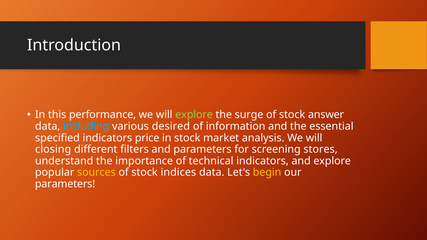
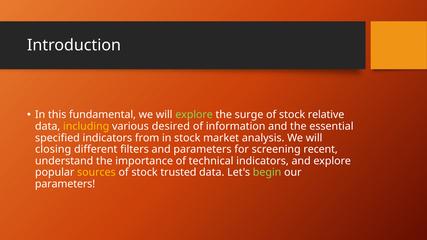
performance: performance -> fundamental (103, 115)
answer: answer -> relative (326, 115)
including colour: light blue -> yellow (86, 126)
price: price -> from (147, 138)
stores: stores -> recent (321, 149)
indices: indices -> trusted (178, 172)
begin colour: yellow -> light green (267, 172)
